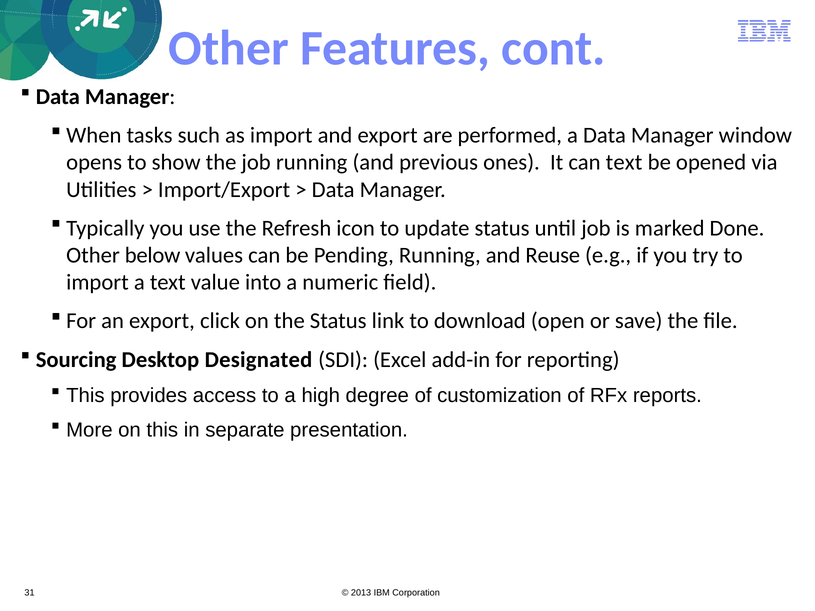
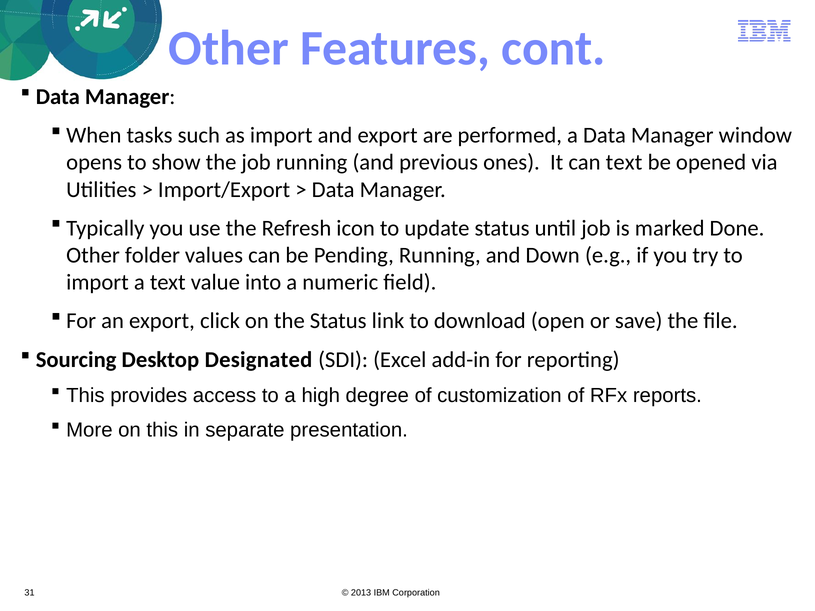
below: below -> folder (152, 255)
Reuse: Reuse -> Down (553, 255)
